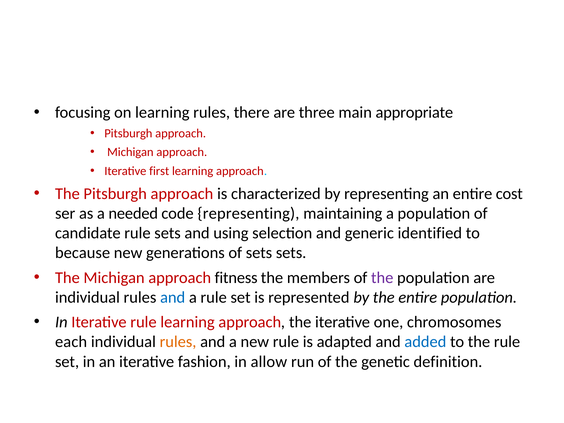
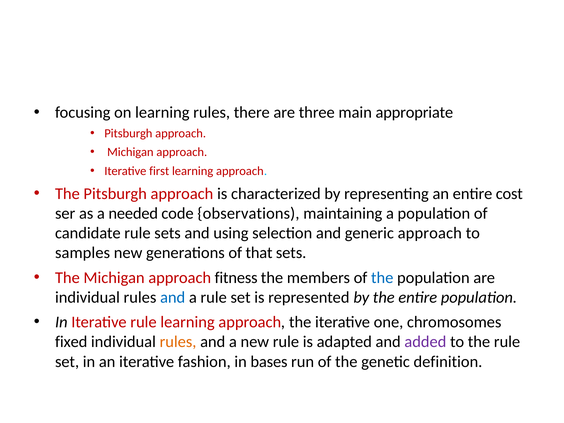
code representing: representing -> observations (248, 213)
generic identified: identified -> approach (430, 233)
because: because -> samples (83, 253)
of sets: sets -> that (259, 253)
the colour: purple -> blue (382, 278)
each: each -> fixed (71, 342)
added colour: blue -> purple (425, 342)
allow: allow -> bases (269, 362)
